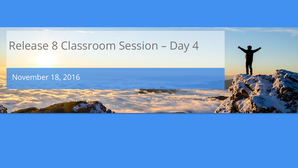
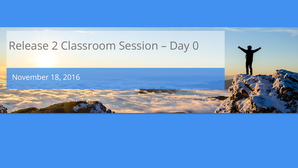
8: 8 -> 2 (55, 46)
4: 4 -> 0 (196, 46)
